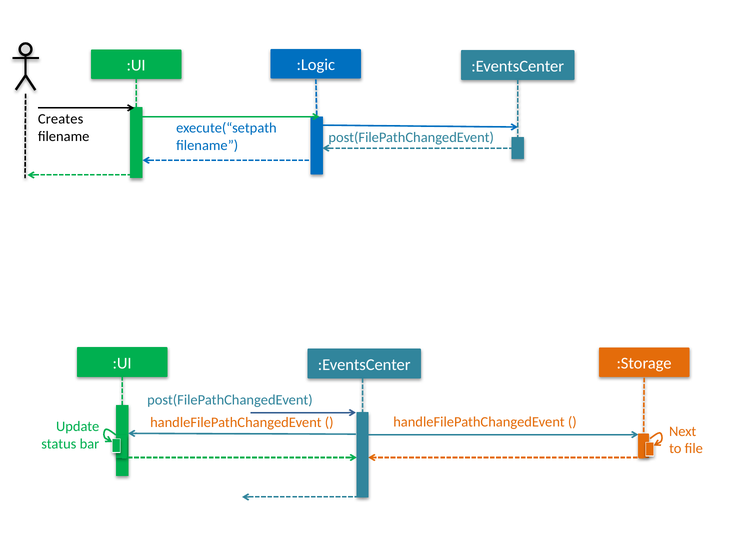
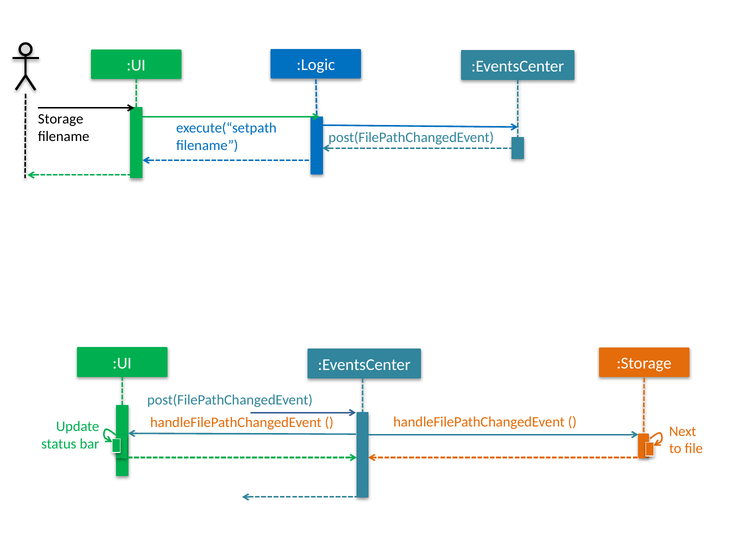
Creates: Creates -> Storage (61, 119)
